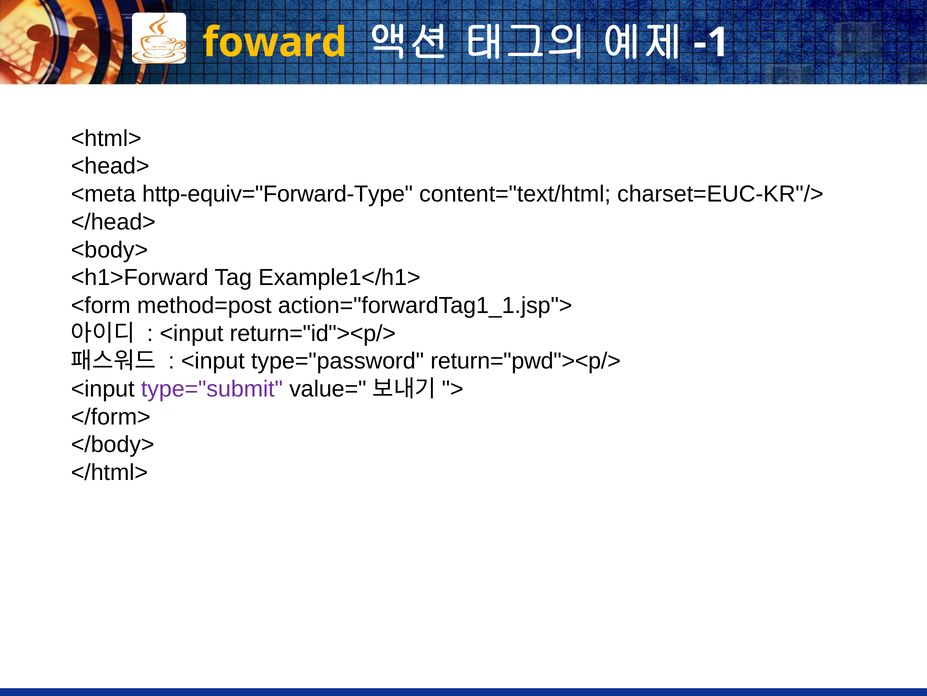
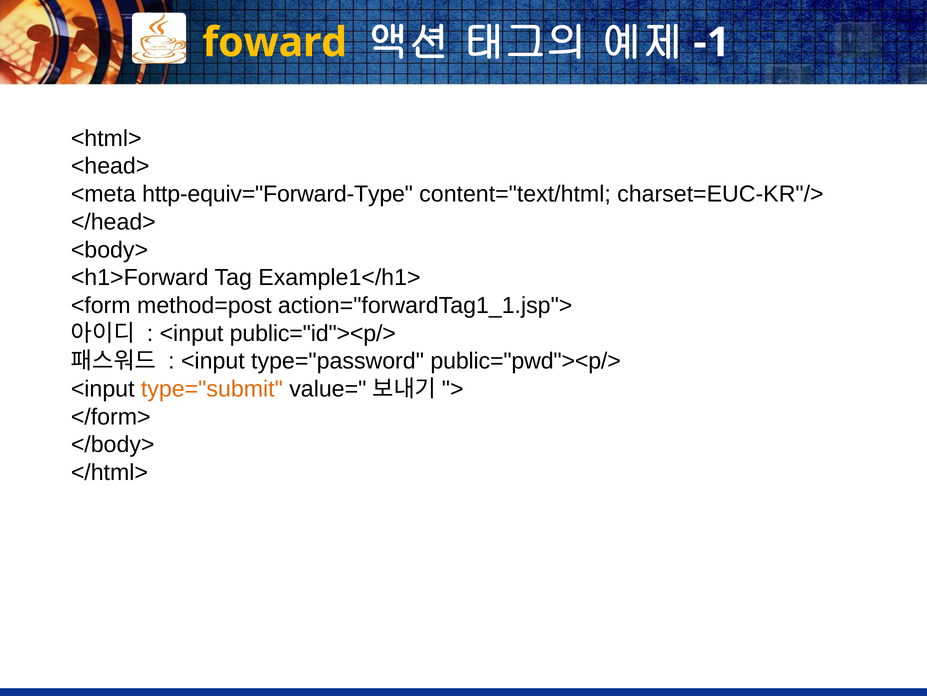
return="id"><p/>: return="id"><p/> -> public="id"><p/> (313, 333)
return="pwd"><p/>: return="pwd"><p/> -> public="pwd"><p/> (526, 361)
type="submit colour: purple -> orange (212, 389)
